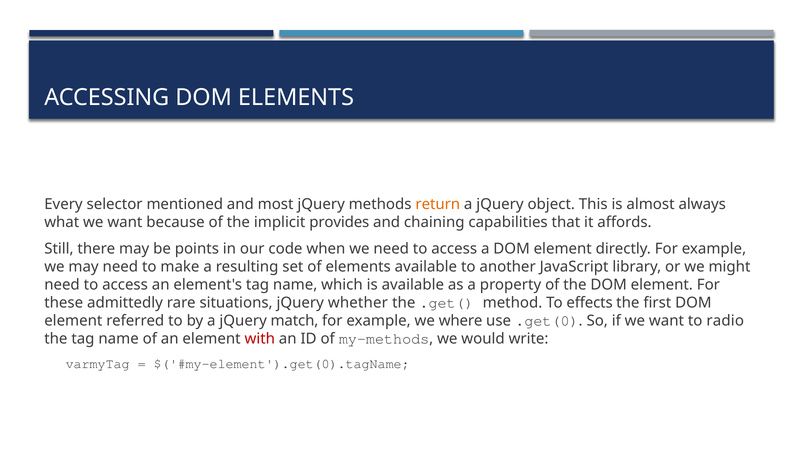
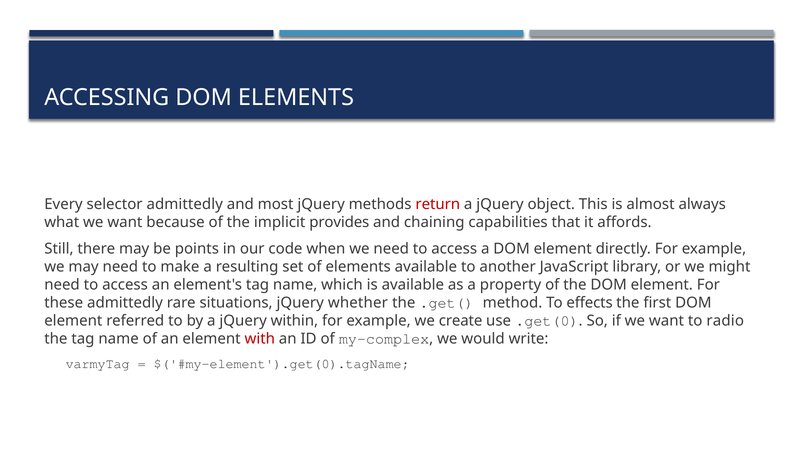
selector mentioned: mentioned -> admittedly (185, 204)
return colour: orange -> red (438, 204)
match: match -> within (294, 321)
where: where -> create (461, 321)
my-methods: my-methods -> my-complex (384, 339)
